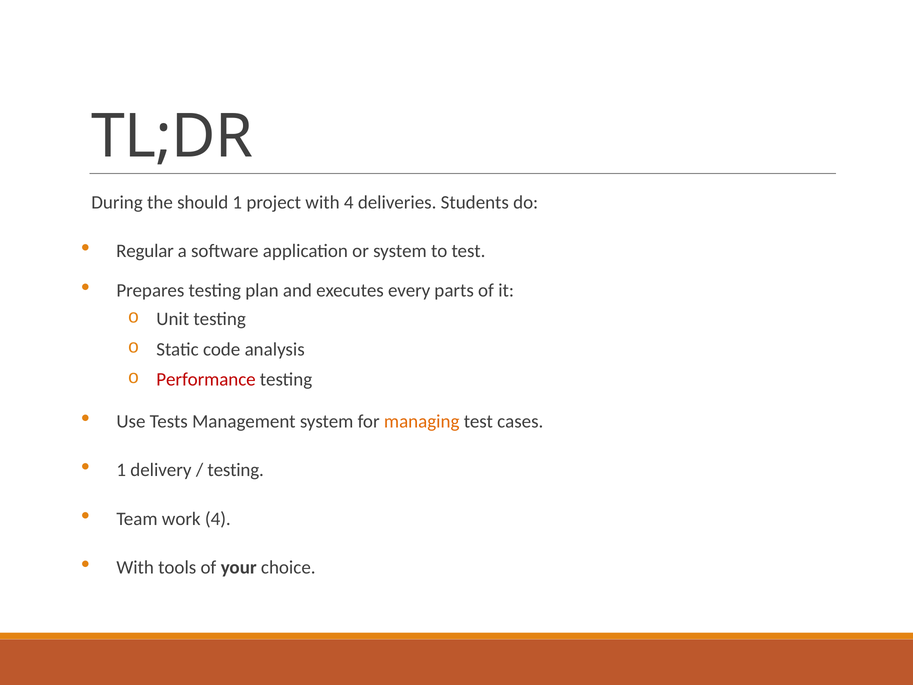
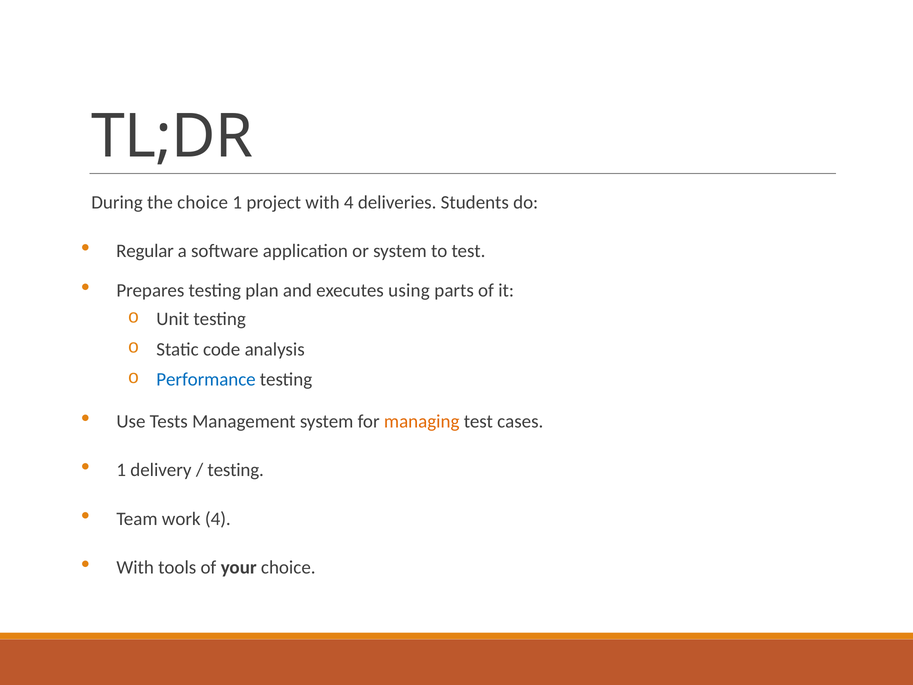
the should: should -> choice (203, 202)
every: every -> using (409, 291)
Performance colour: red -> blue (206, 380)
